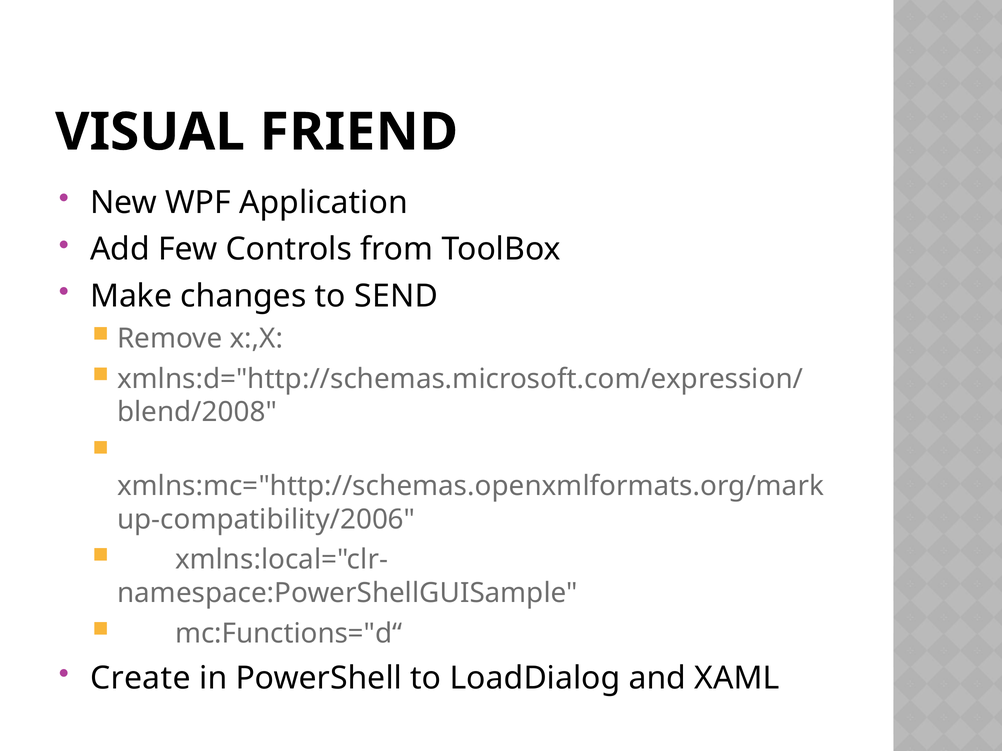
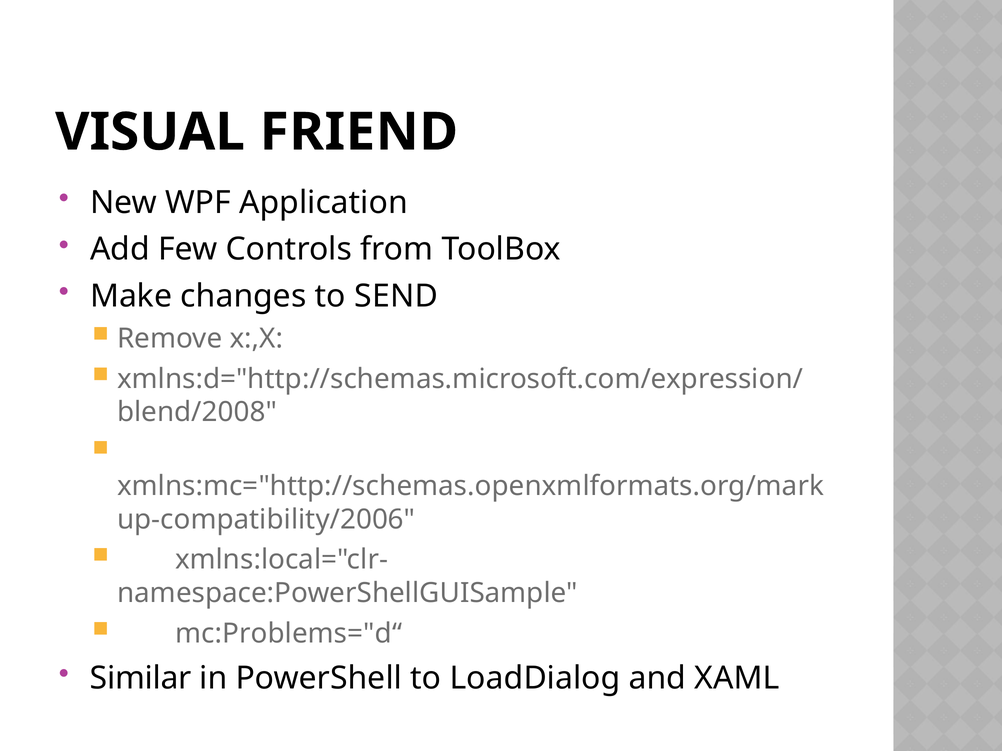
mc:Functions="d“: mc:Functions="d“ -> mc:Problems="d“ (289, 634)
Create: Create -> Similar (141, 678)
